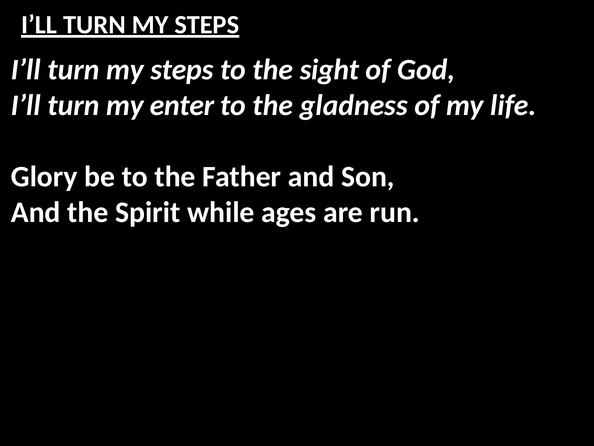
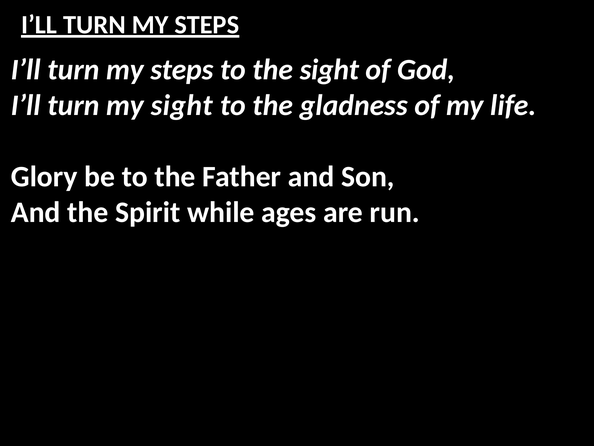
my enter: enter -> sight (182, 105)
